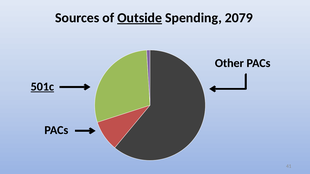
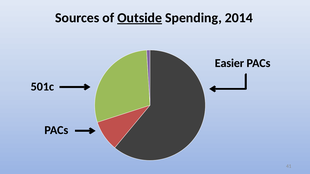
2079: 2079 -> 2014 (239, 18)
Other: Other -> Easier (229, 63)
501c underline: present -> none (42, 87)
